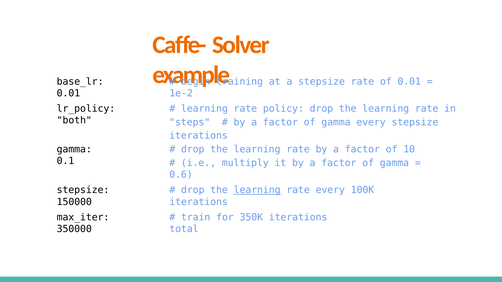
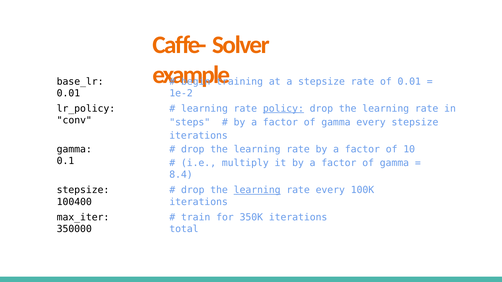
policy underline: none -> present (283, 109)
both: both -> conv (74, 120)
0.6: 0.6 -> 8.4 (181, 175)
150000: 150000 -> 100400 (74, 202)
